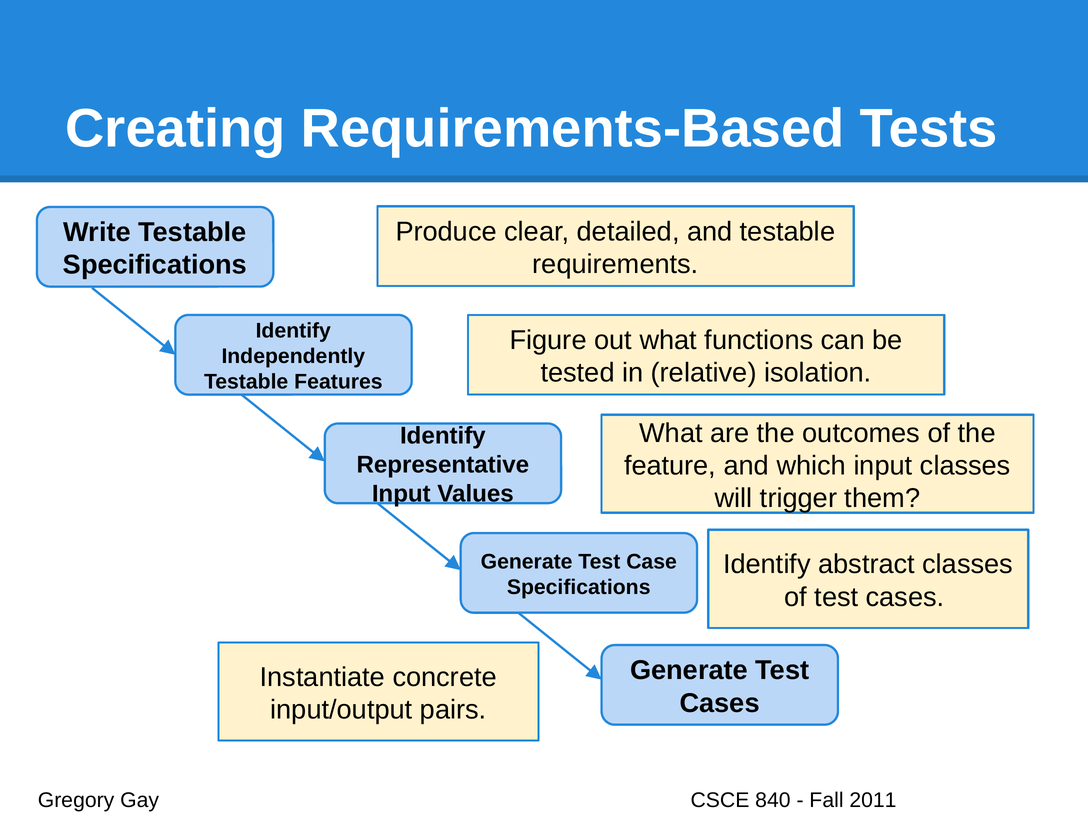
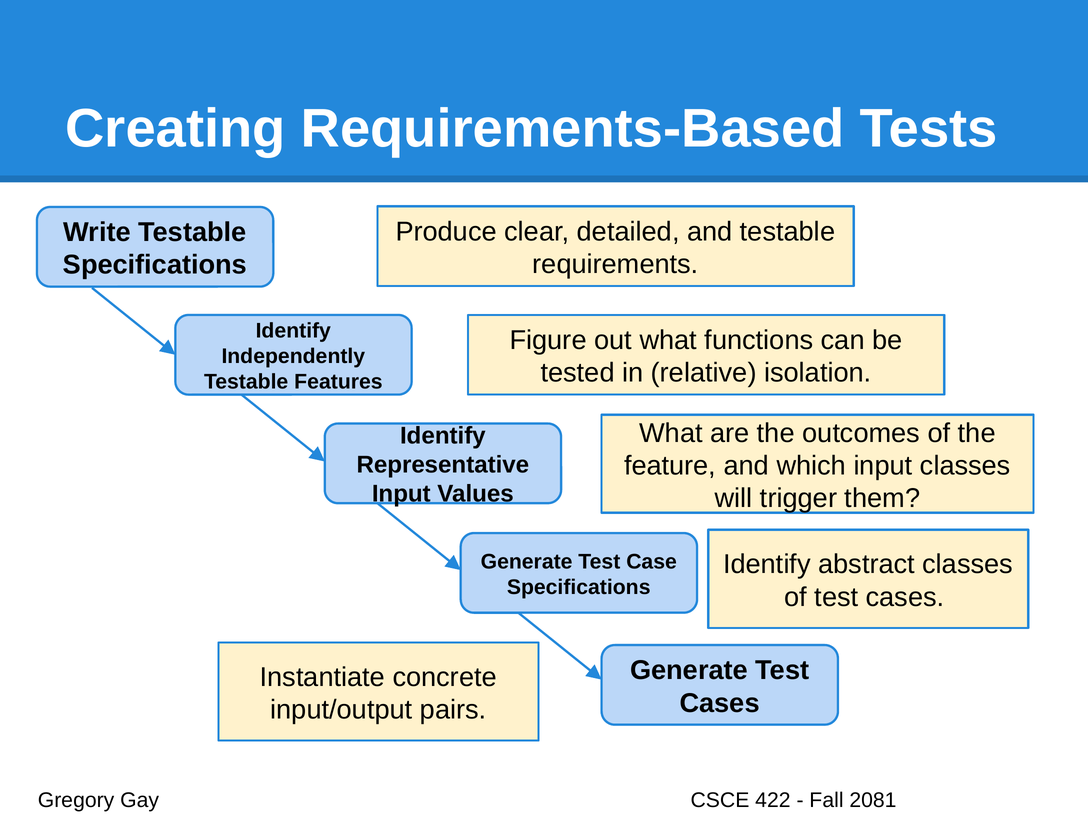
840: 840 -> 422 (773, 800)
2011: 2011 -> 2081 (873, 800)
